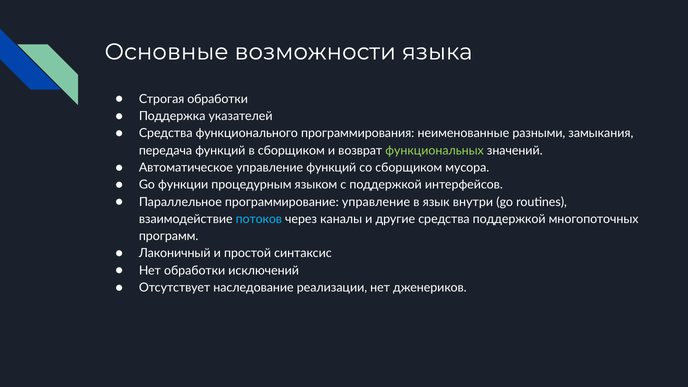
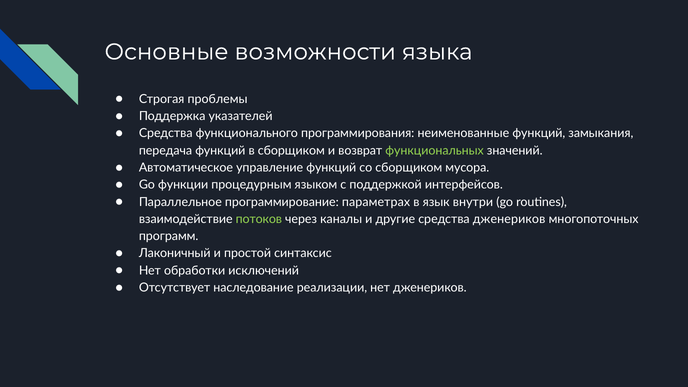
Строгая обработки: обработки -> проблемы (218, 99)
неименованные разными: разными -> функций (539, 133)
программирование управление: управление -> параметрах (376, 202)
потоков colour: light blue -> light green (259, 219)
средства поддержкой: поддержкой -> дженериков (509, 219)
